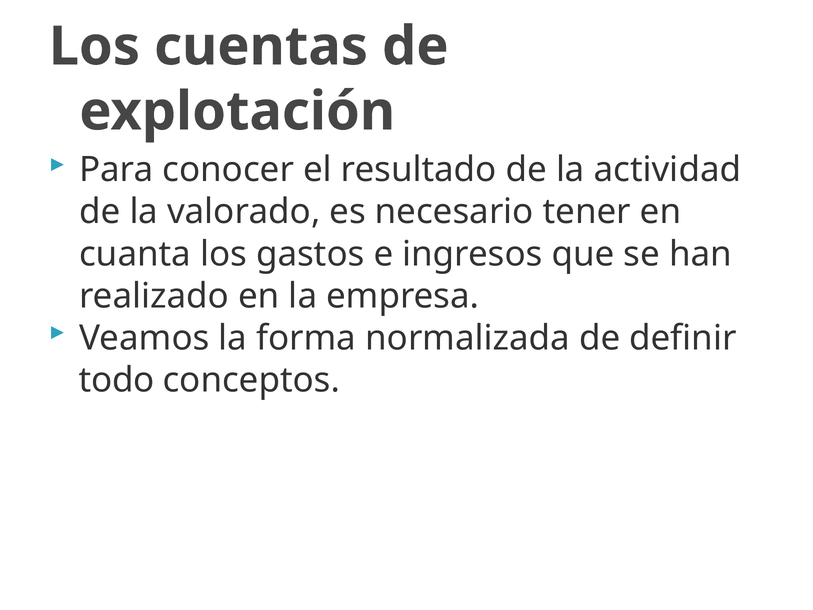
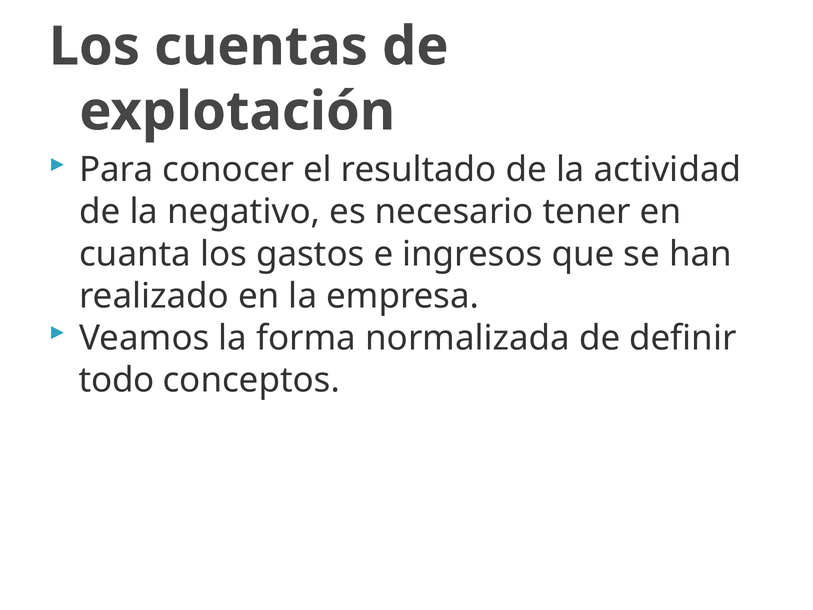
valorado: valorado -> negativo (244, 212)
